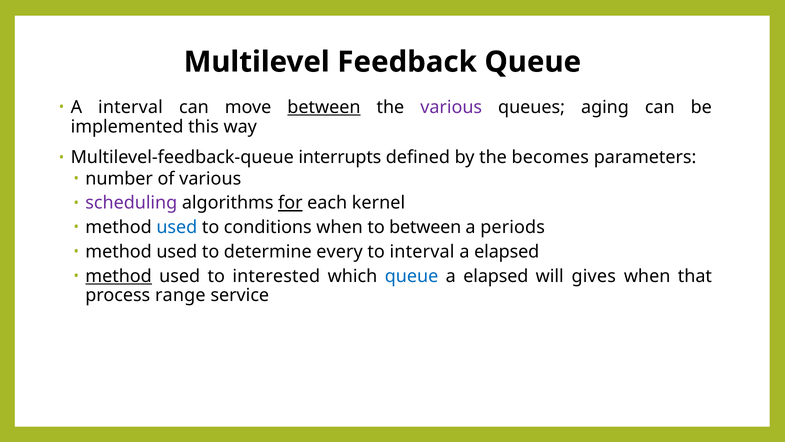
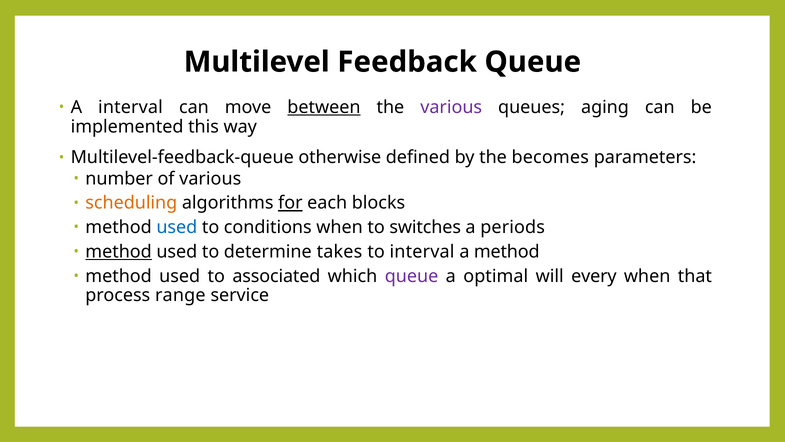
interrupts: interrupts -> otherwise (340, 157)
scheduling colour: purple -> orange (131, 203)
kernel: kernel -> blocks (378, 203)
to between: between -> switches (425, 227)
method underline: none -> present (119, 251)
every: every -> takes (339, 251)
elapsed: elapsed -> method (507, 251)
method underline: present -> none (119, 276)
interested: interested -> associated (276, 276)
queue colour: blue -> purple (412, 276)
elapsed: elapsed -> optimal (496, 276)
gives: gives -> every (594, 276)
